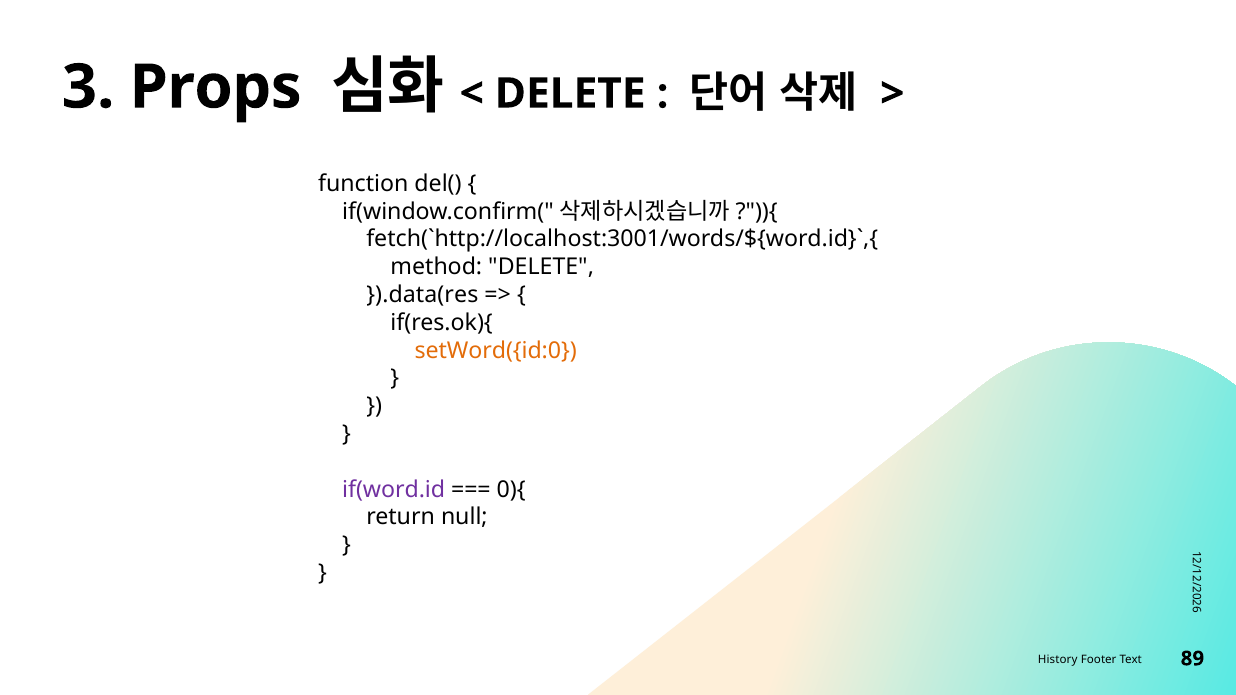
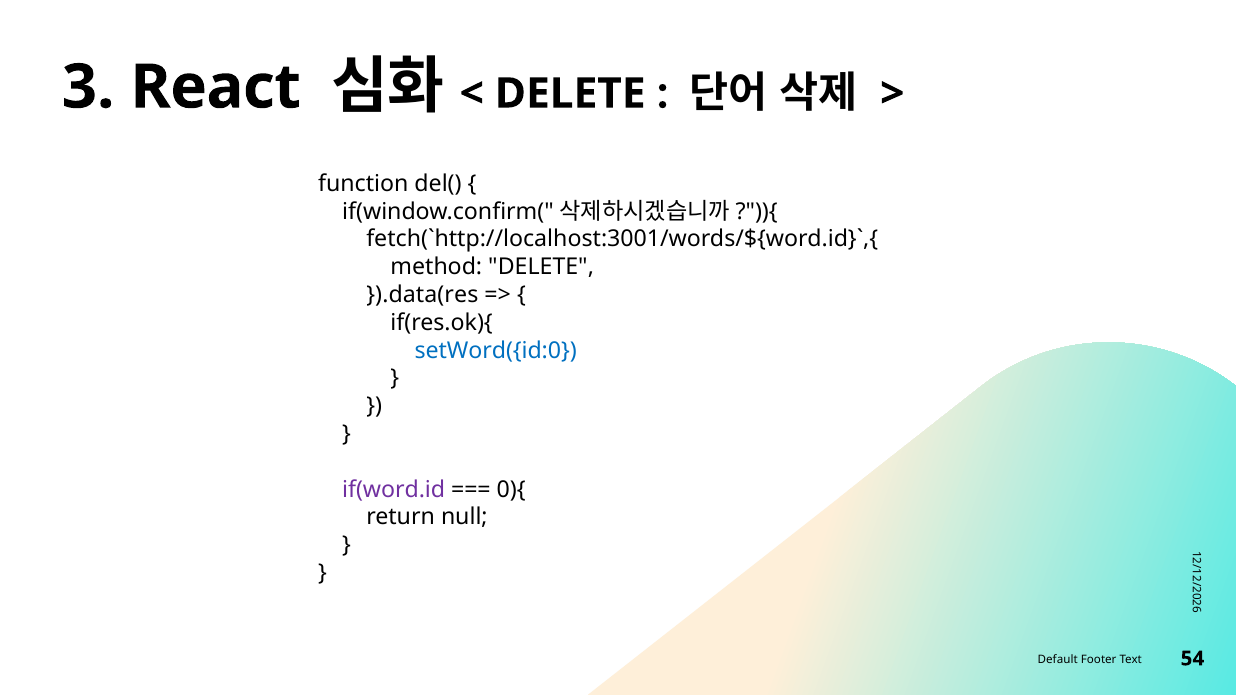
Props: Props -> React (216, 87)
setWord({id:0 colour: orange -> blue (496, 351)
History: History -> Default (1058, 660)
89: 89 -> 54 (1192, 659)
